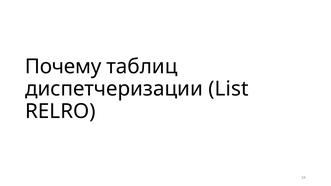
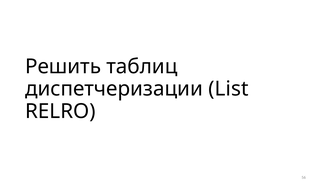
Почему: Почему -> Решить (63, 67)
